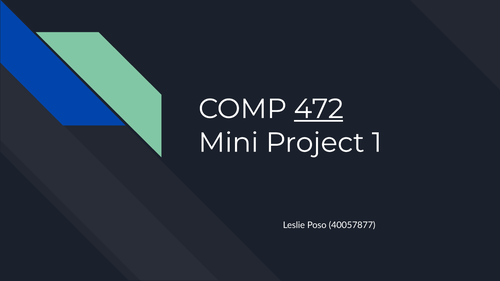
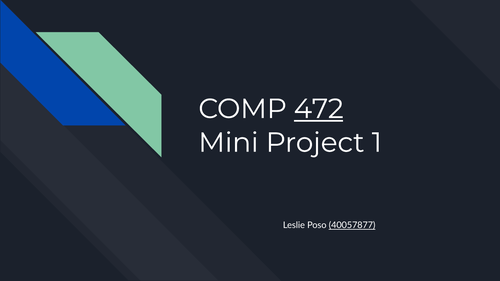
40057877 underline: none -> present (352, 226)
